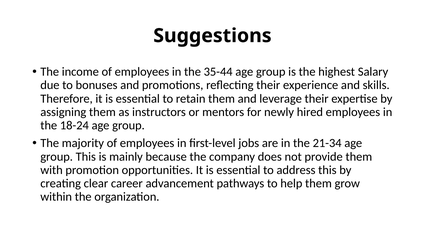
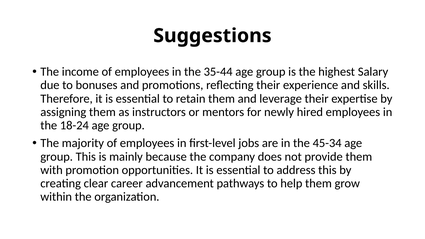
21-34: 21-34 -> 45-34 (327, 143)
